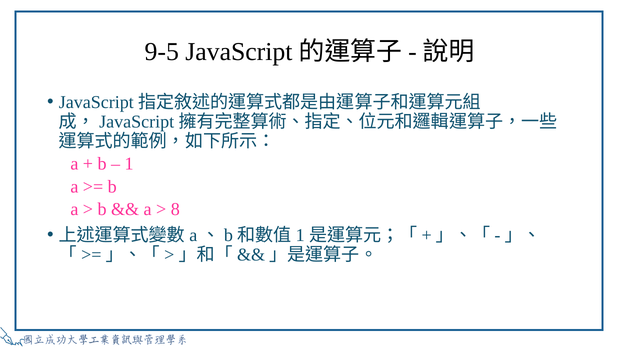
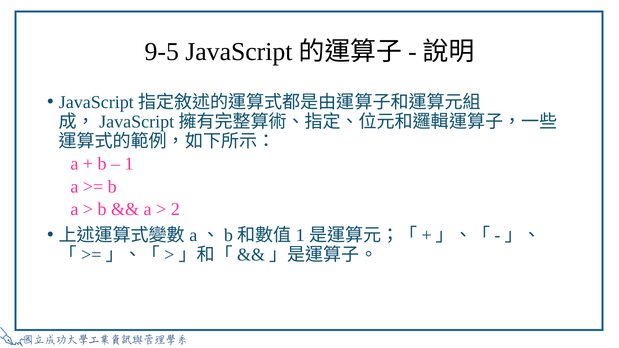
8: 8 -> 2 (175, 209)
